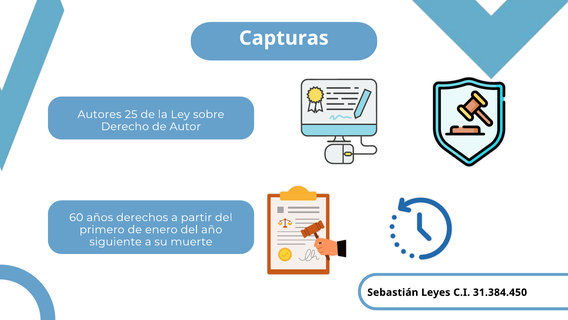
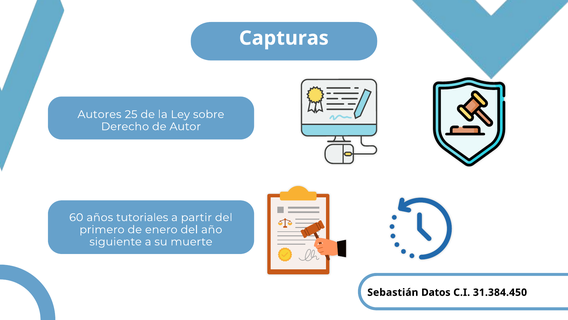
derechos: derechos -> tutoriales (142, 217)
Leyes: Leyes -> Datos (436, 292)
